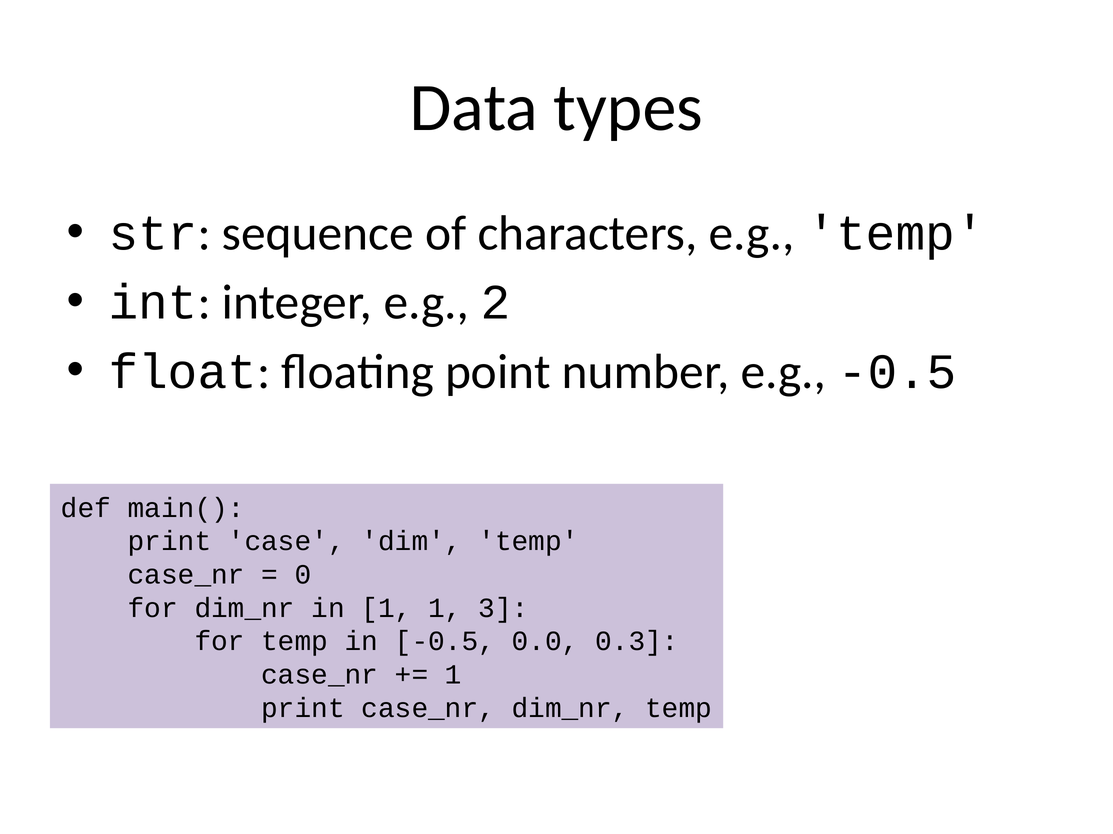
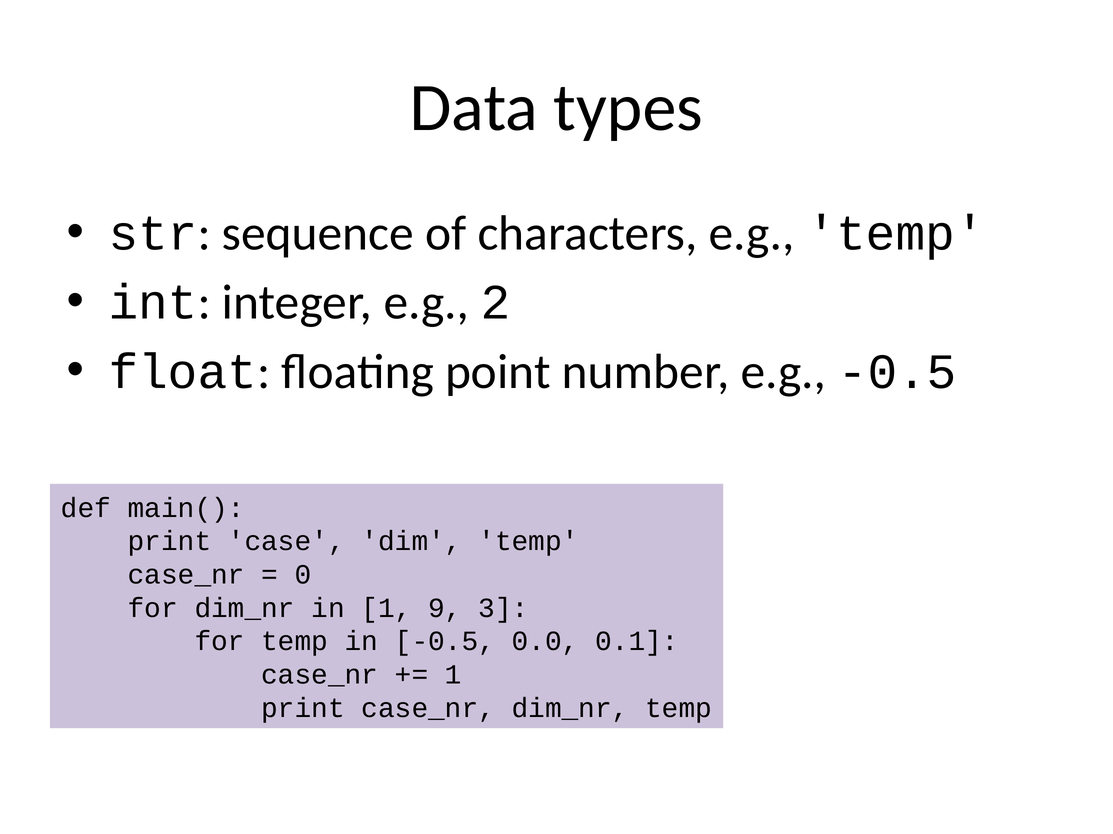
1 1: 1 -> 9 (445, 608)
0.3: 0.3 -> 0.1 (637, 642)
